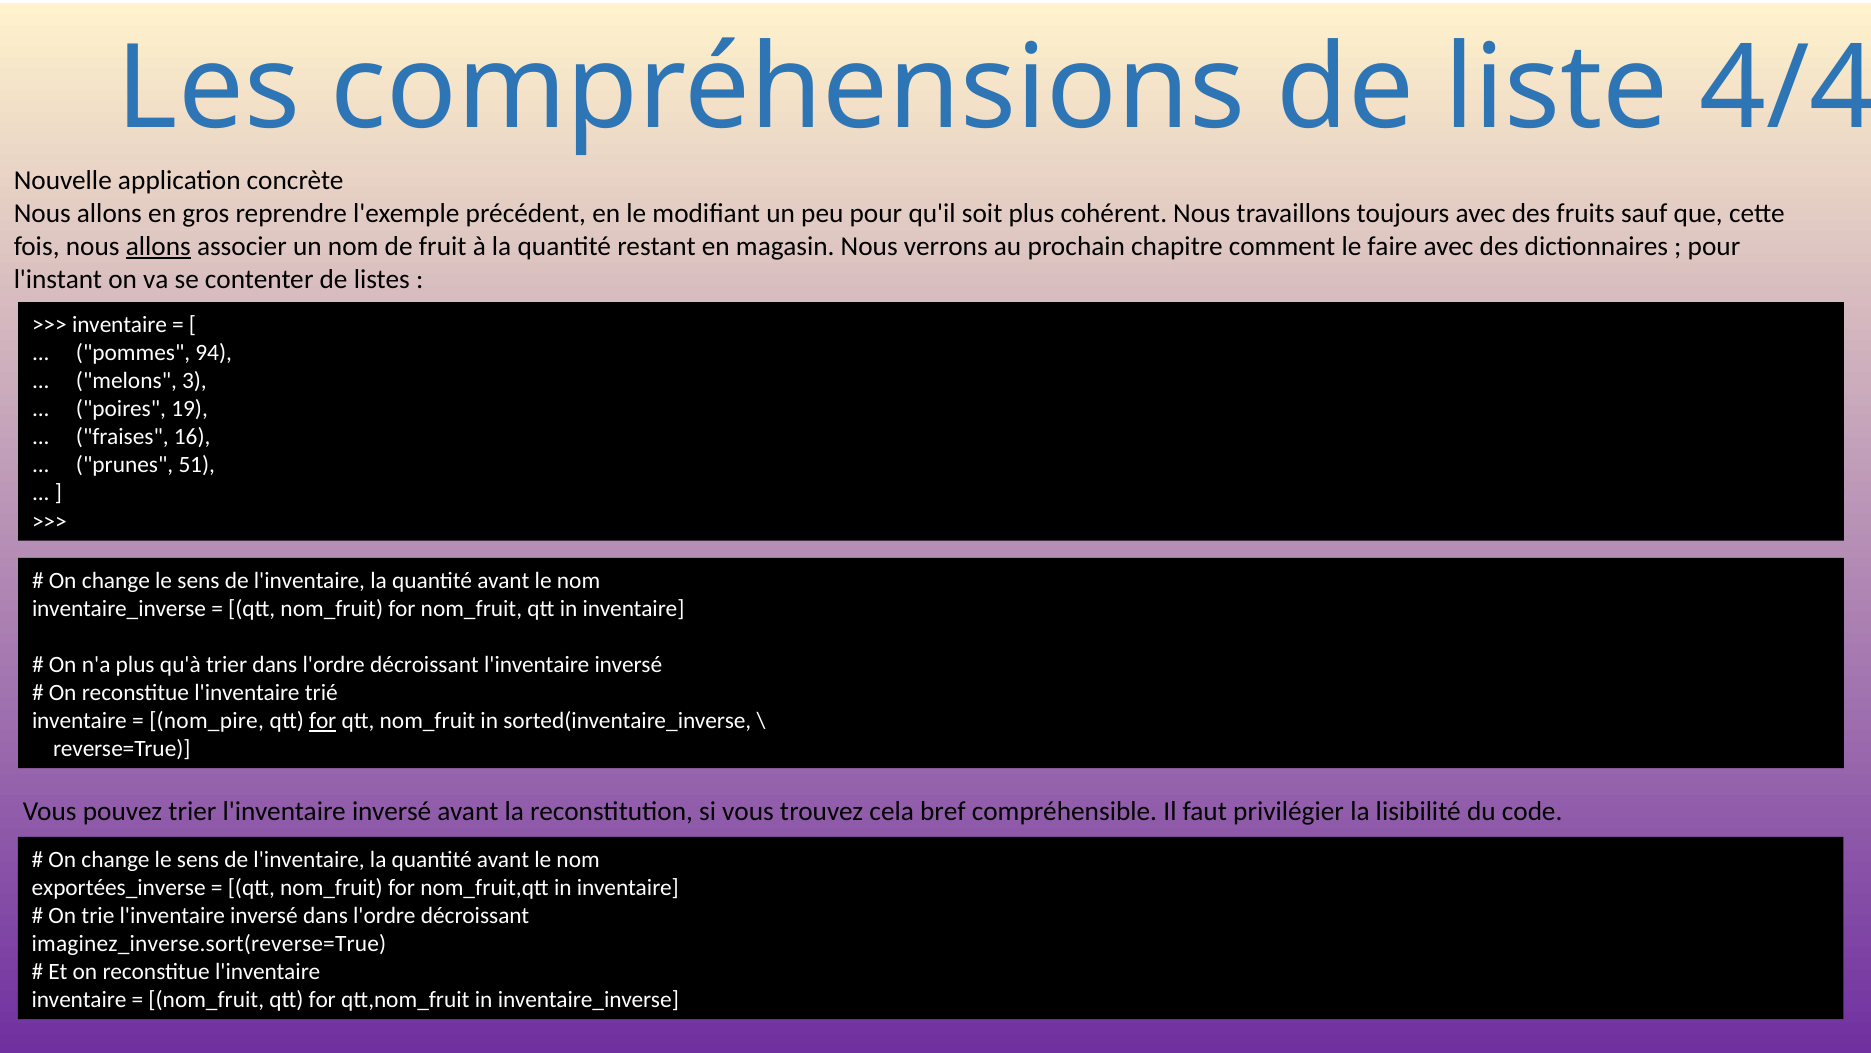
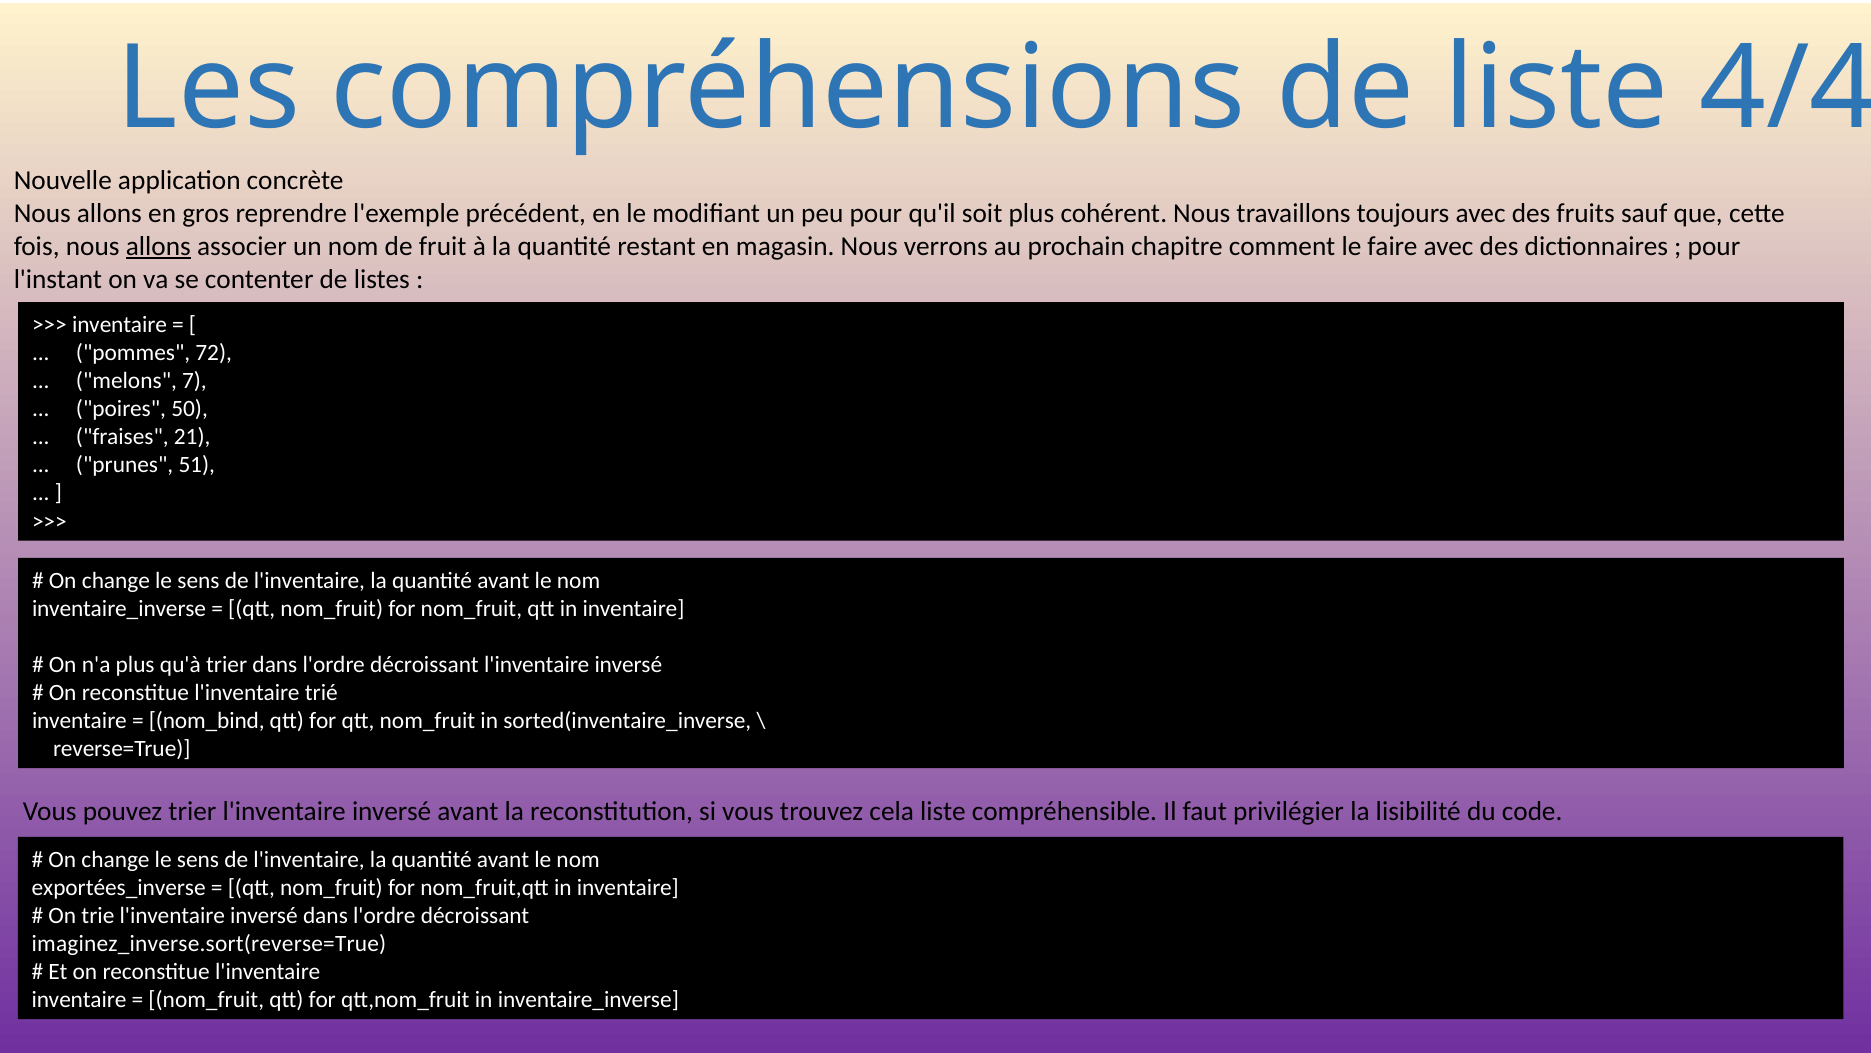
94: 94 -> 72 (214, 353)
3: 3 -> 7 (194, 381)
19: 19 -> 50 (190, 409)
16: 16 -> 21 (192, 437)
nom_pire: nom_pire -> nom_bind (207, 720)
for underline: present -> none (323, 720)
cela bref: bref -> liste (943, 811)
